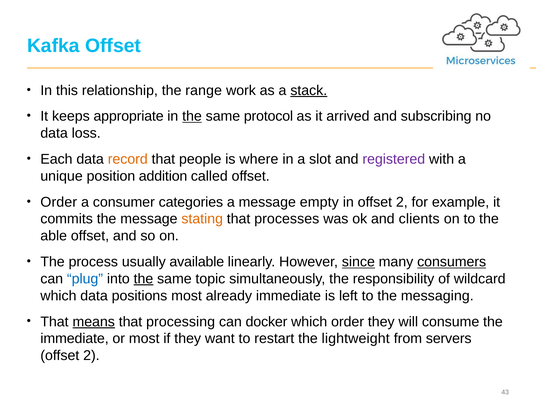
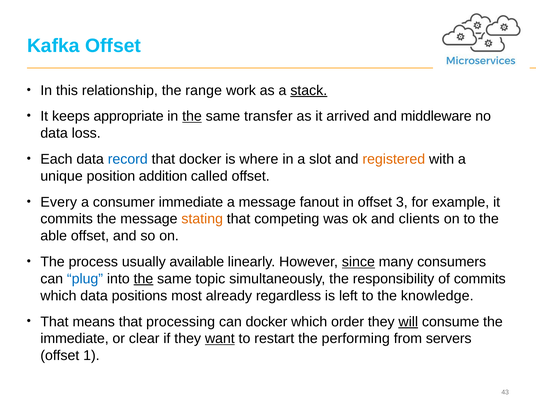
protocol: protocol -> transfer (268, 116)
subscribing: subscribing -> middleware (436, 116)
record colour: orange -> blue (128, 159)
that people: people -> docker (200, 159)
registered colour: purple -> orange (394, 159)
Order: Order -> Every (59, 202)
consumer categories: categories -> immediate (191, 202)
empty: empty -> fanout (319, 202)
in offset 2: 2 -> 3 (402, 202)
processes: processes -> competing (287, 219)
consumers underline: present -> none (452, 262)
of wildcard: wildcard -> commits (480, 279)
already immediate: immediate -> regardless (289, 296)
messaging: messaging -> knowledge (437, 296)
means underline: present -> none (94, 322)
will underline: none -> present (408, 322)
or most: most -> clear (144, 339)
want underline: none -> present (220, 339)
lightweight: lightweight -> performing (356, 339)
2: 2 -> 1 (91, 356)
